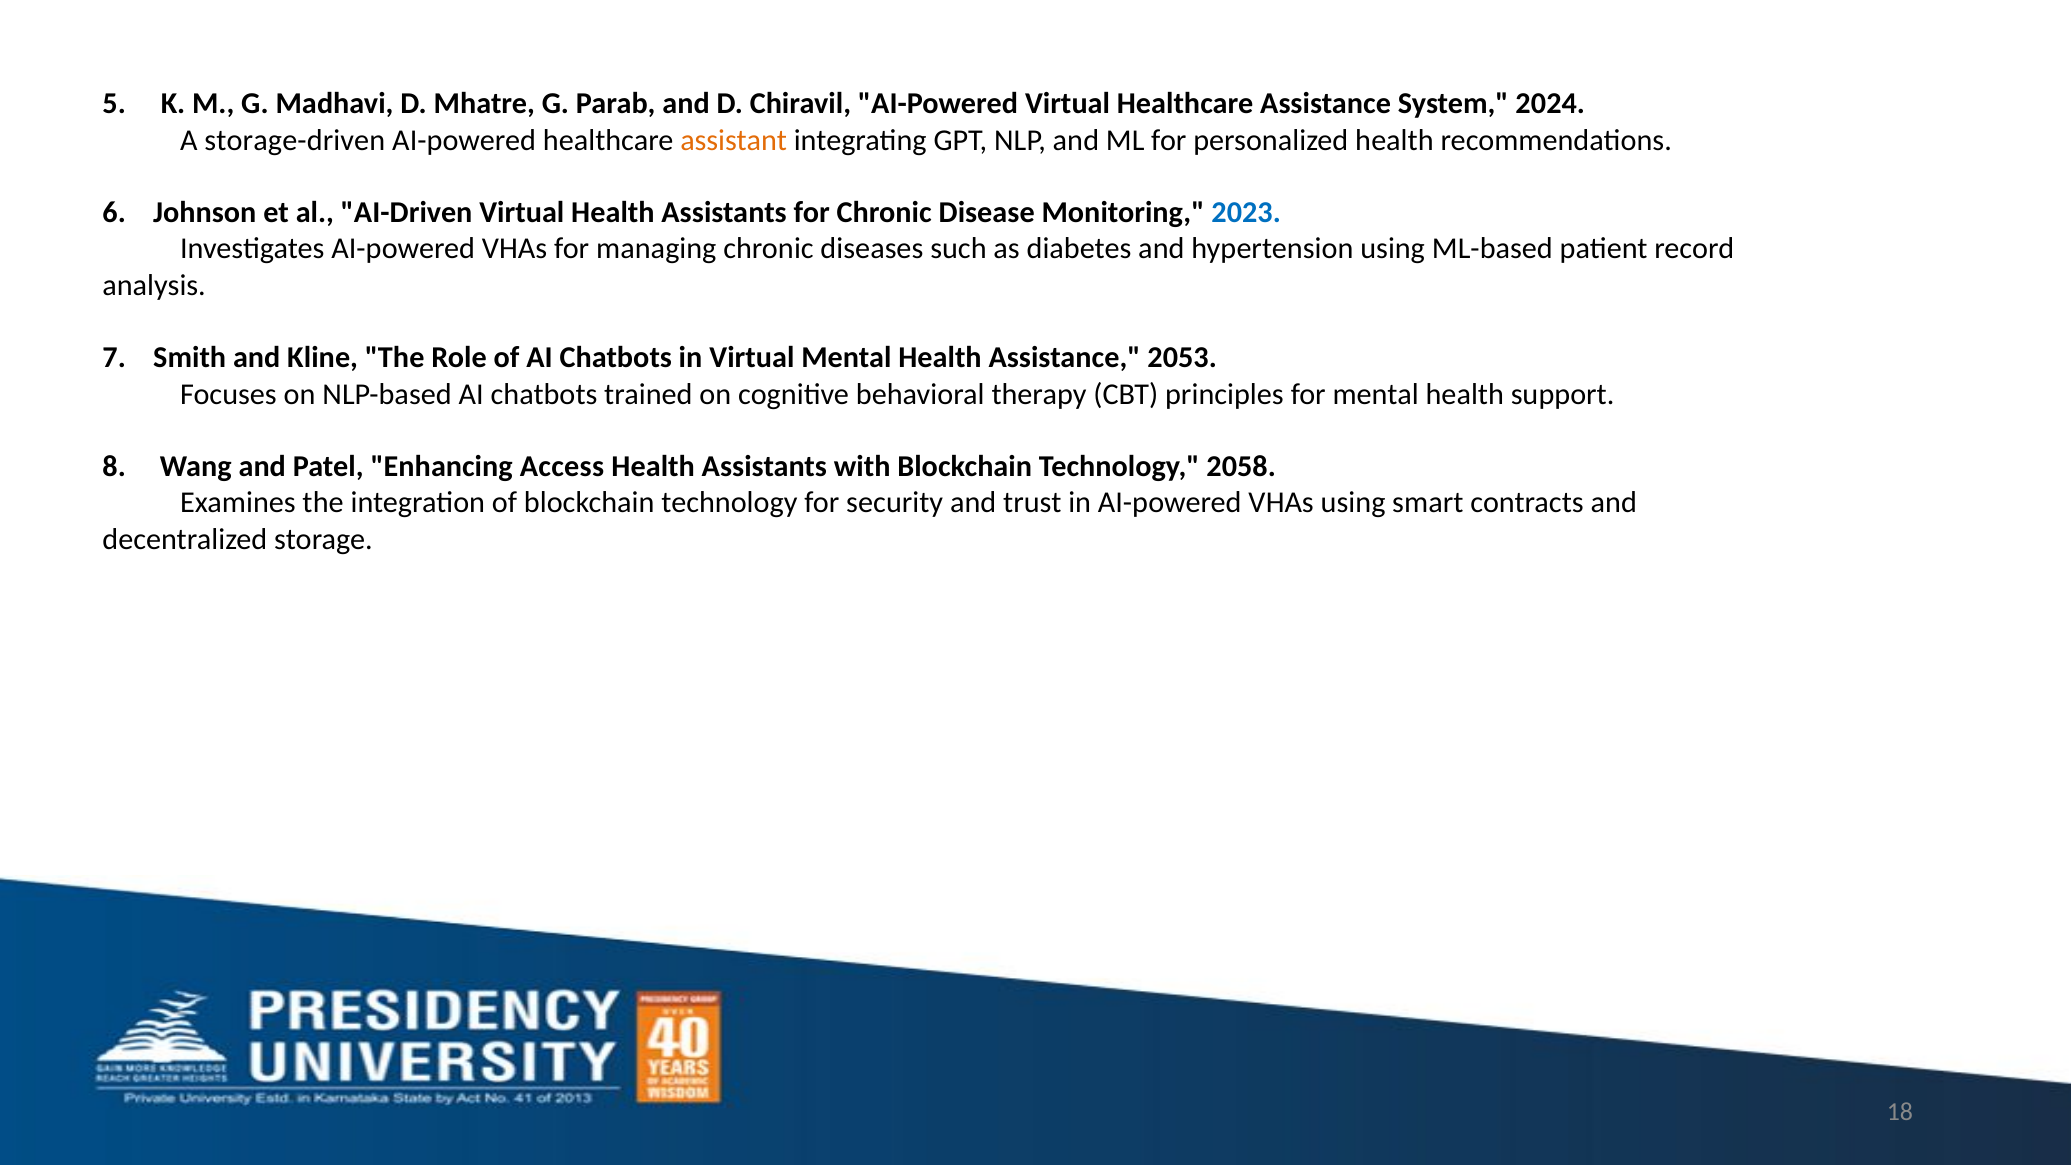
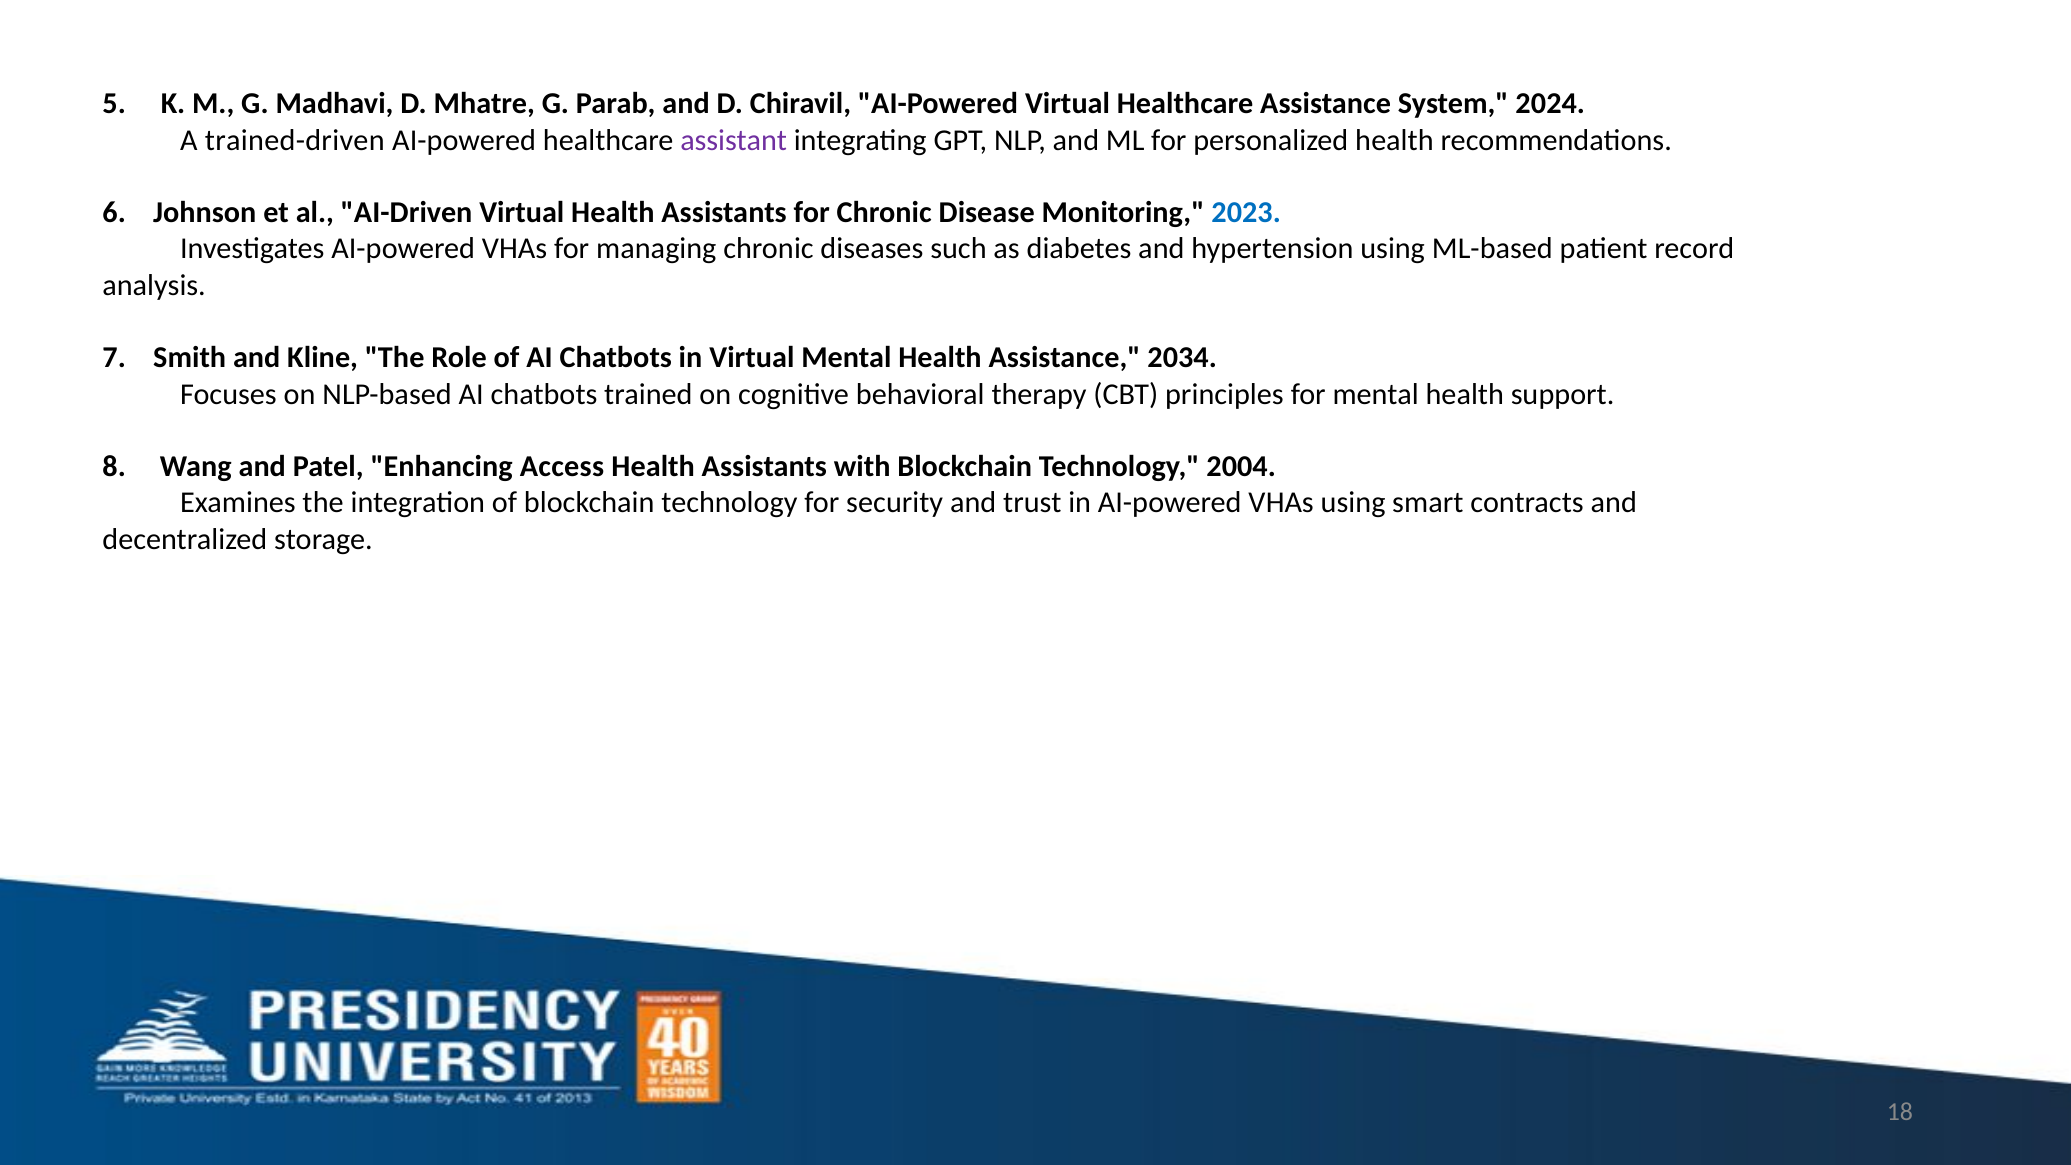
storage-driven: storage-driven -> trained-driven (295, 140)
assistant colour: orange -> purple (734, 140)
2053: 2053 -> 2034 (1182, 358)
2058: 2058 -> 2004 (1241, 467)
